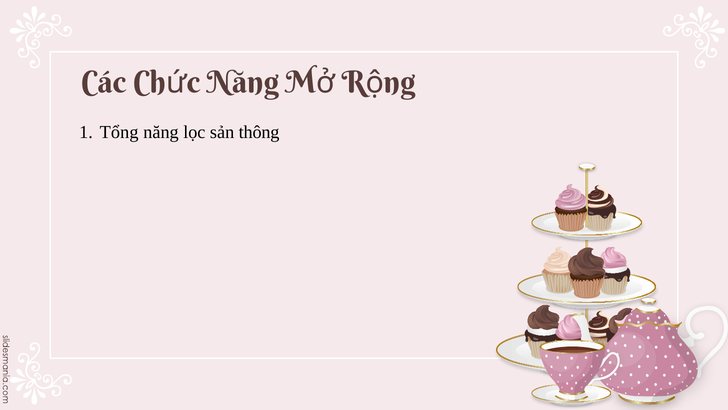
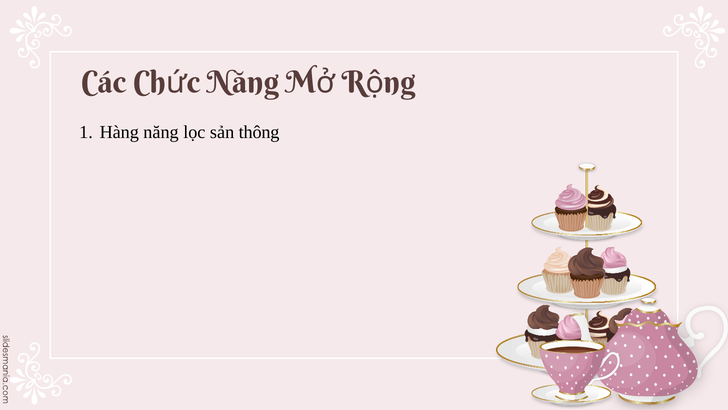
Tổng: Tổng -> Hàng (119, 132)
